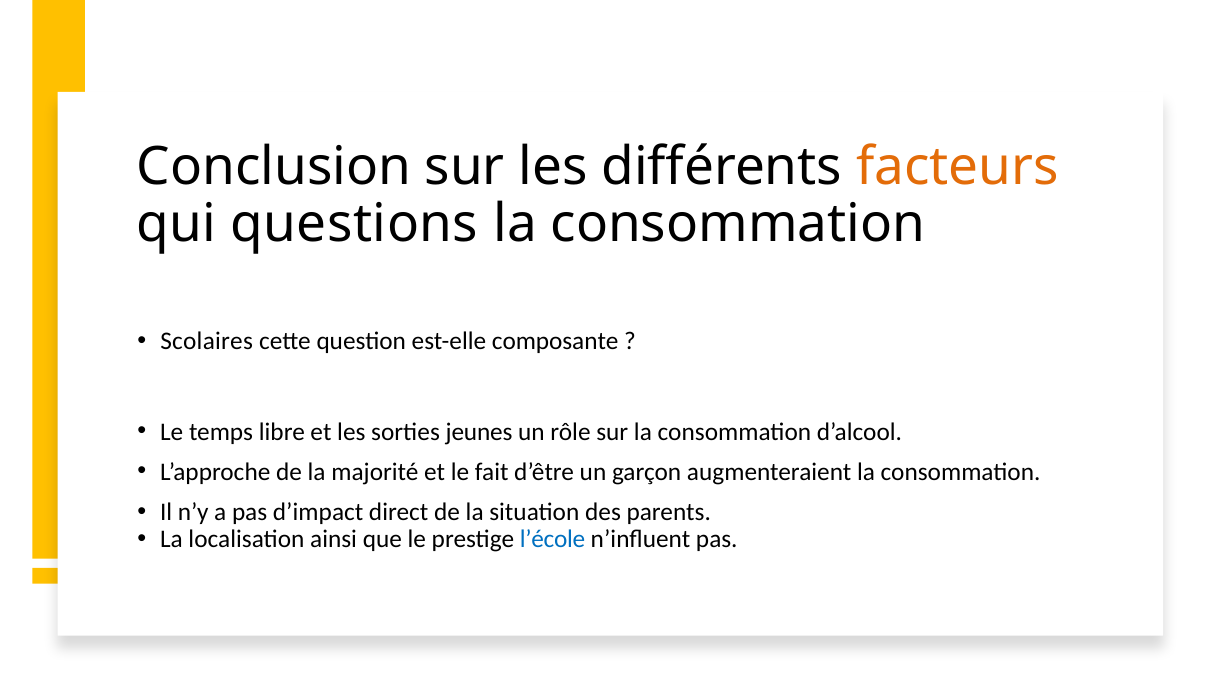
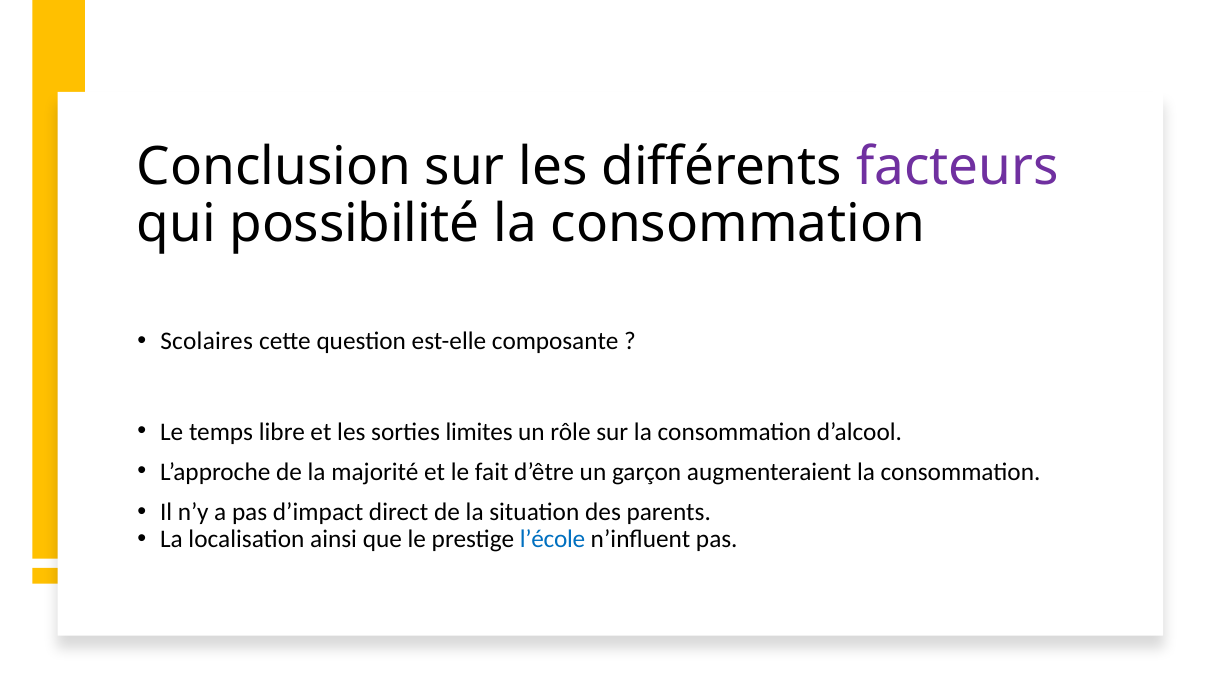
facteurs colour: orange -> purple (957, 167)
questions: questions -> possibilité (355, 224)
jeunes: jeunes -> limites (479, 431)
